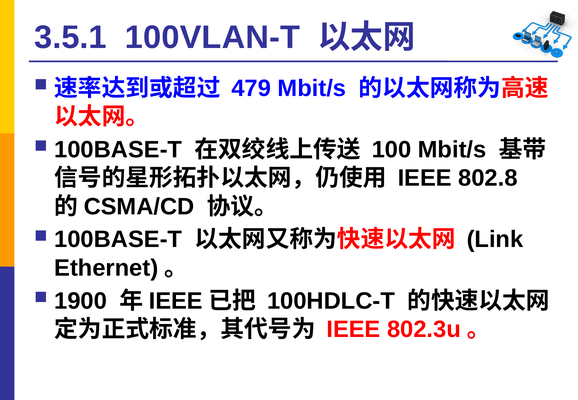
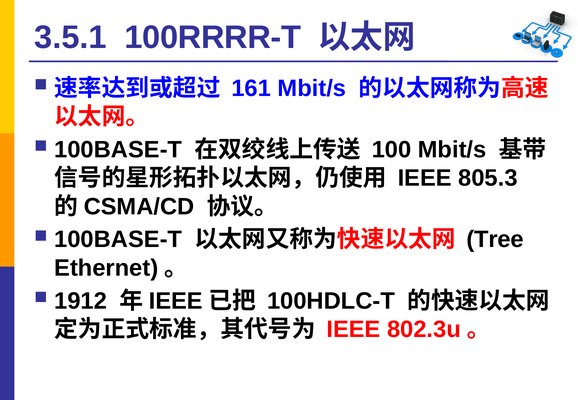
100VLAN-T: 100VLAN-T -> 100RRRR-T (213, 37)
479: 479 -> 161 (251, 88)
802.8: 802.8 -> 805.3 (488, 178)
Link: Link -> Tree (495, 240)
1900: 1900 -> 1912 (81, 301)
